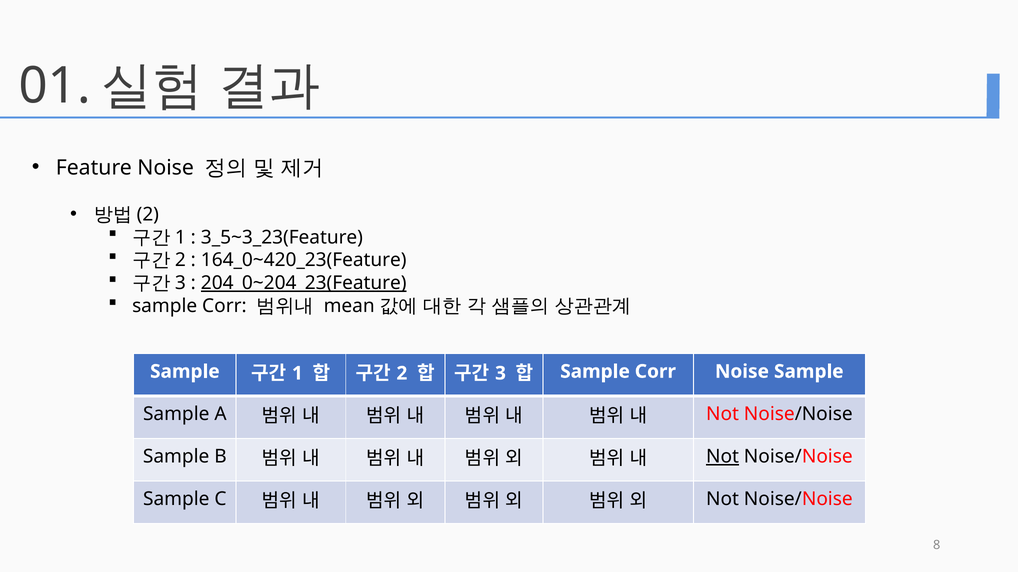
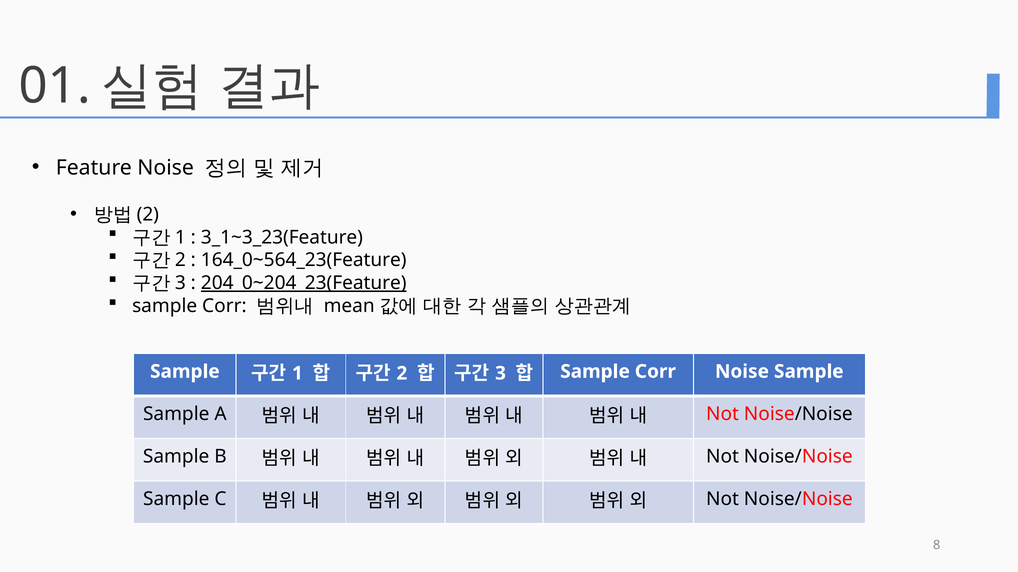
3_5~3_23(Feature: 3_5~3_23(Feature -> 3_1~3_23(Feature (282, 238)
164_0~420_23(Feature: 164_0~420_23(Feature -> 164_0~564_23(Feature (304, 260)
Not underline: present -> none (722, 457)
